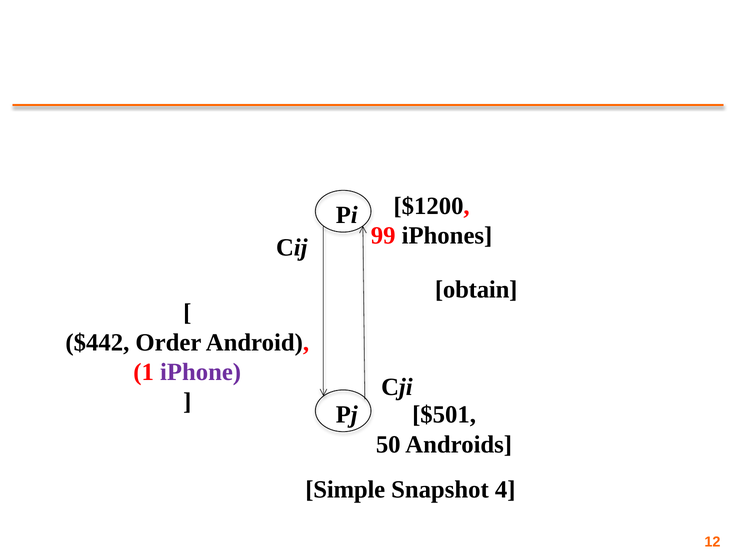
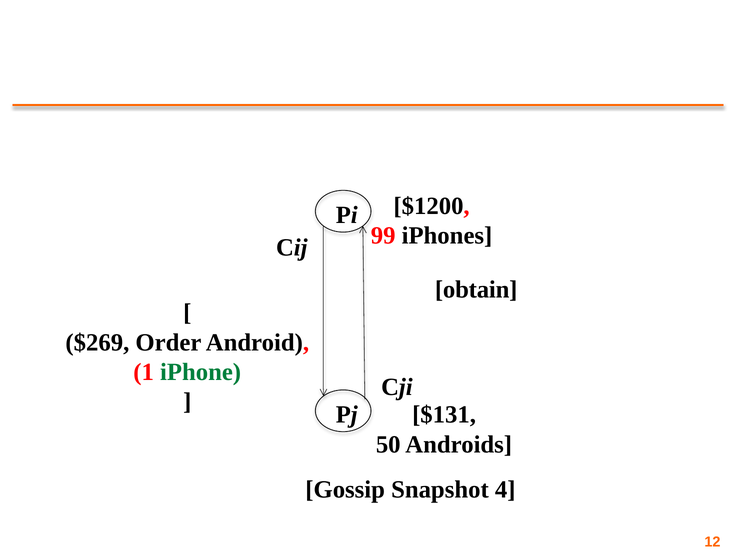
$442: $442 -> $269 (97, 342)
iPhone colour: purple -> green (201, 372)
$501: $501 -> $131 (444, 414)
Simple: Simple -> Gossip (345, 489)
